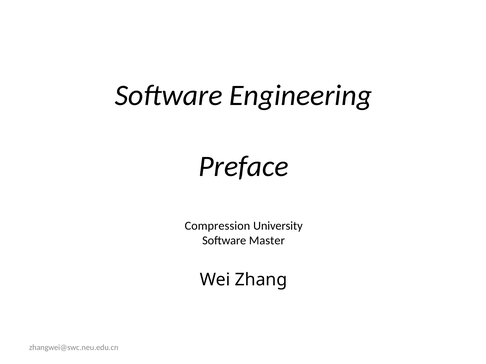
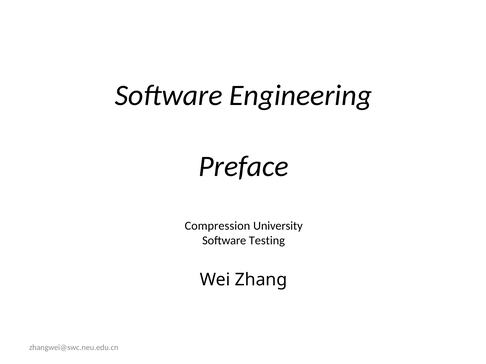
Master: Master -> Testing (267, 241)
